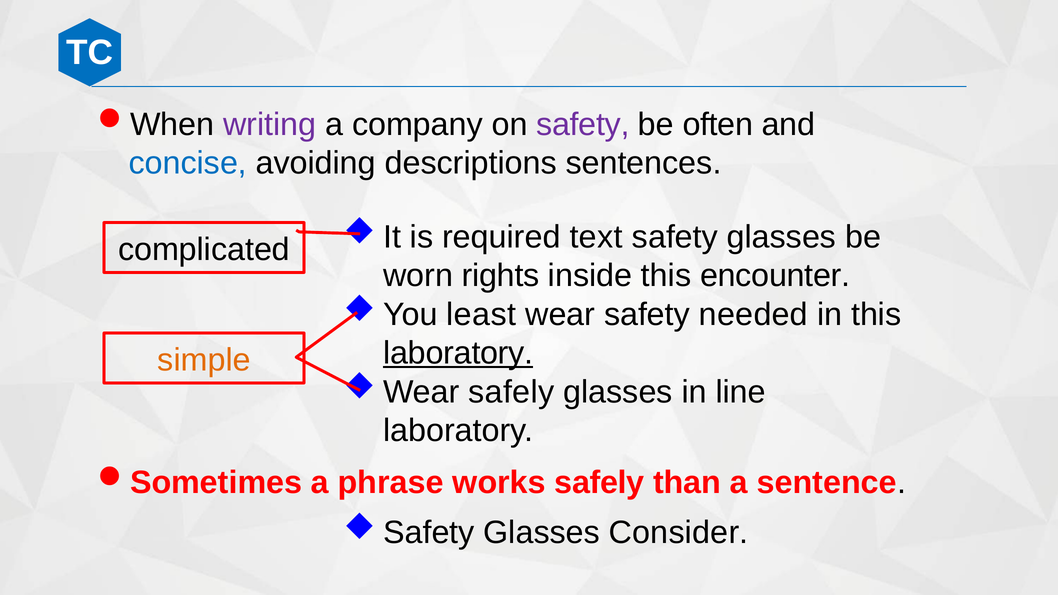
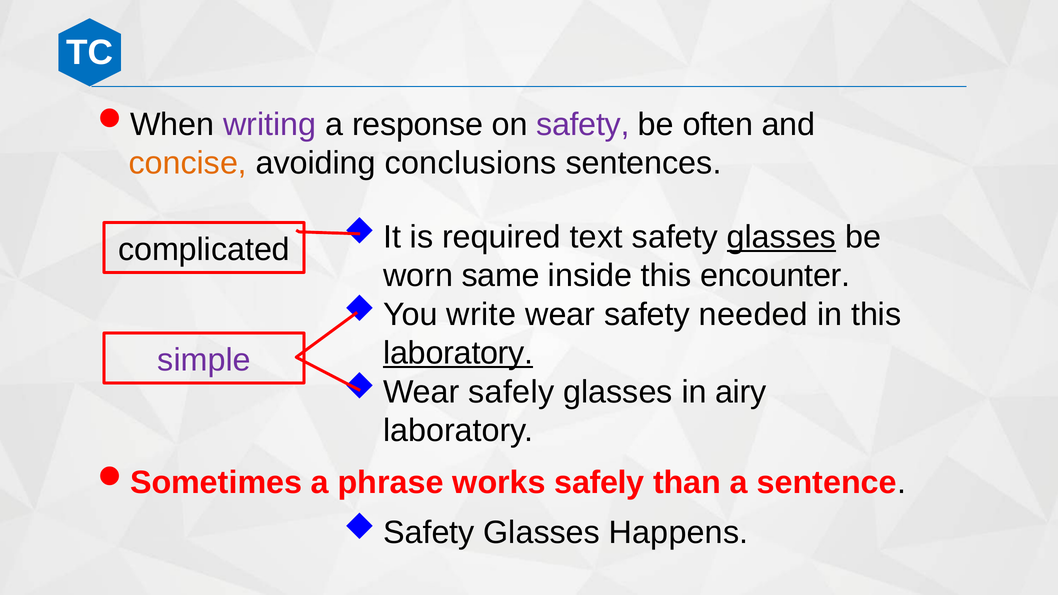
company: company -> response (418, 124)
concise colour: blue -> orange (188, 163)
descriptions: descriptions -> conclusions (471, 163)
glasses underline: none -> present (781, 237)
rights: rights -> same (501, 276)
least: least -> write (481, 315)
simple colour: orange -> purple (204, 360)
line: line -> airy (741, 392)
Consider: Consider -> Happens (679, 533)
